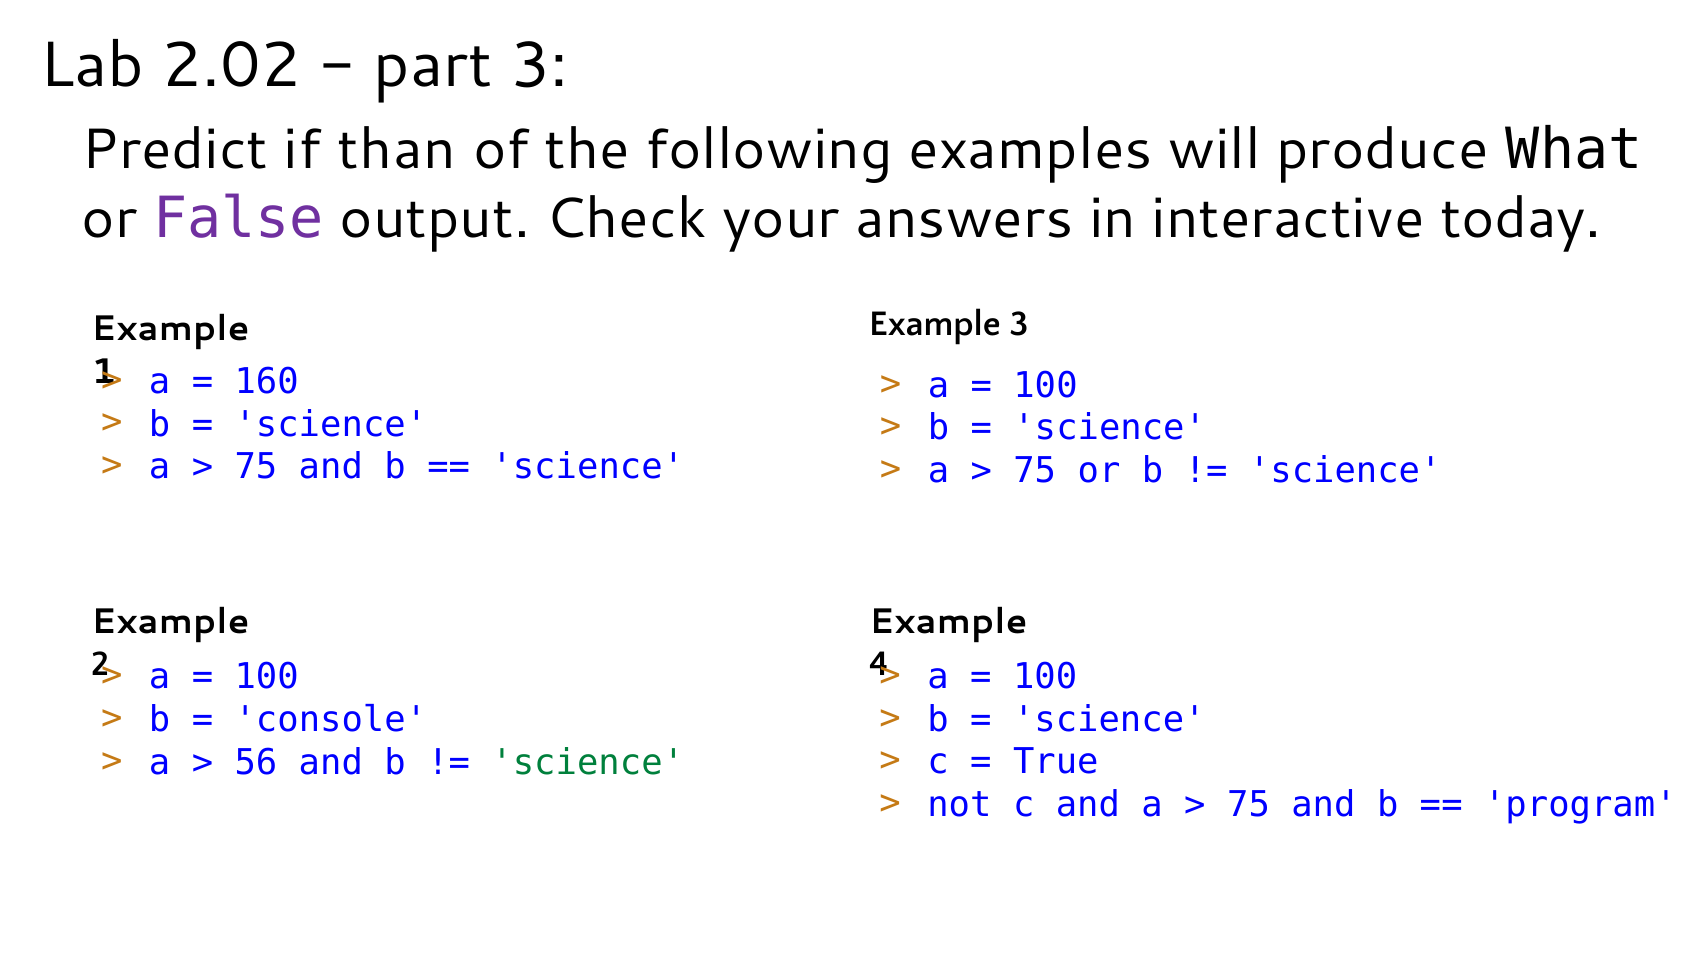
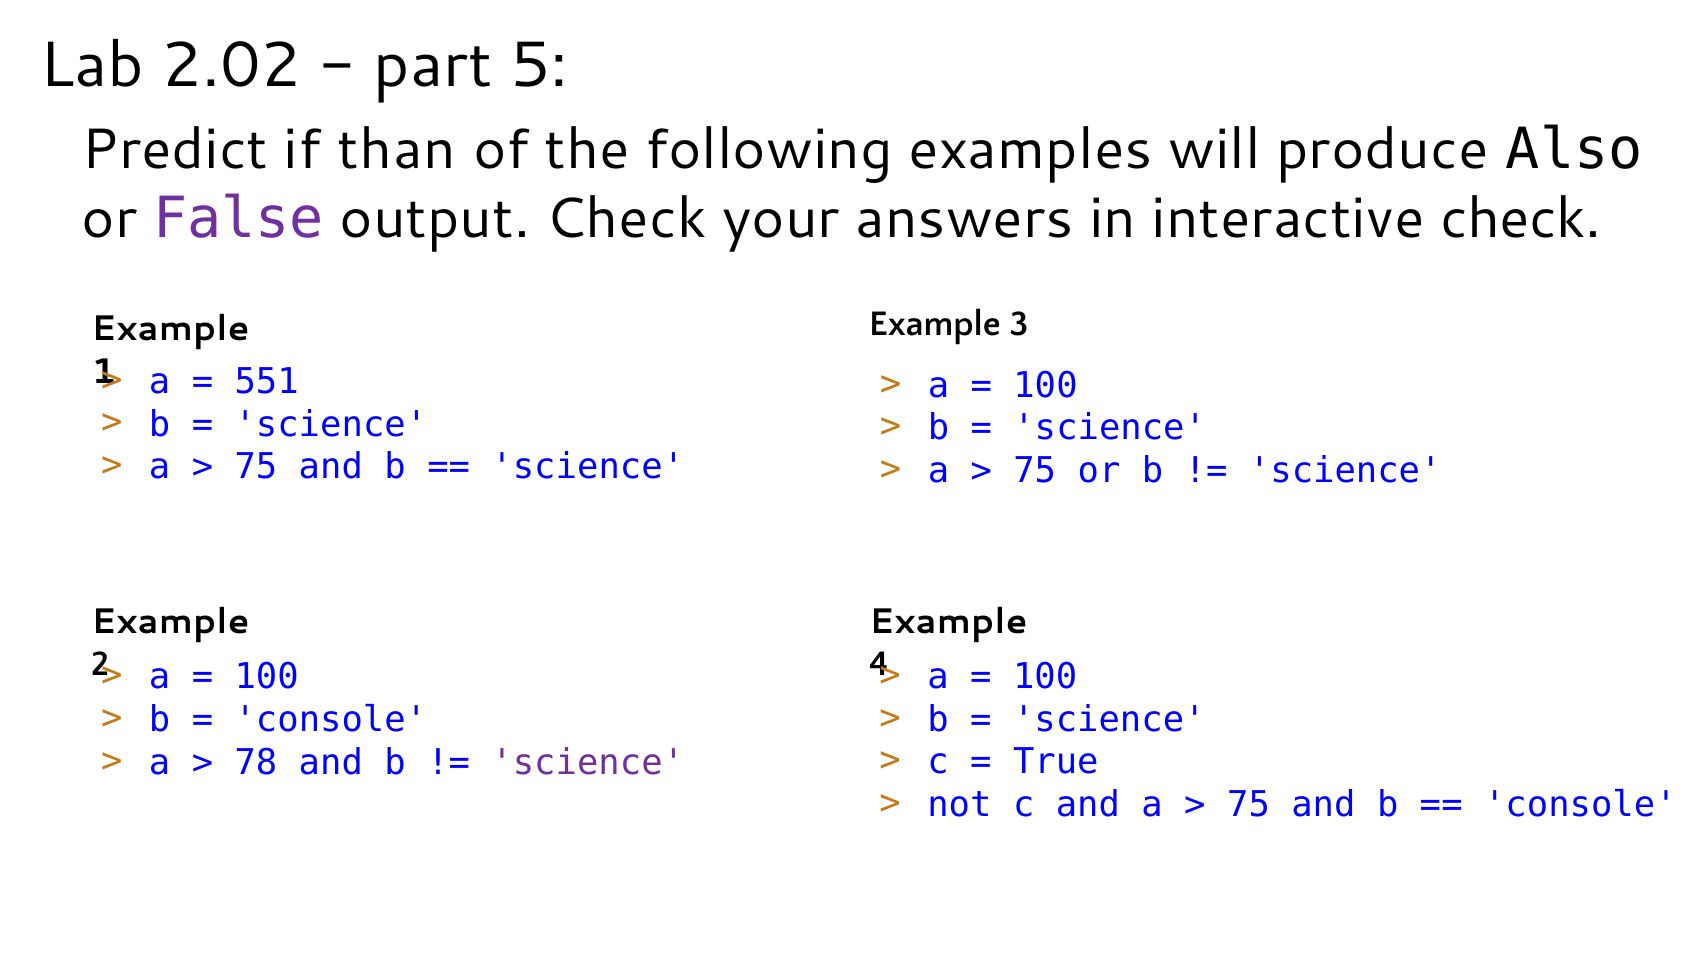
part 3: 3 -> 5 (539, 65)
What: What -> Also (1574, 150)
interactive today: today -> check (1521, 218)
160: 160 -> 551 (267, 382)
56: 56 -> 78 (256, 762)
science colour: green -> purple (588, 762)
program: program -> console (1580, 805)
